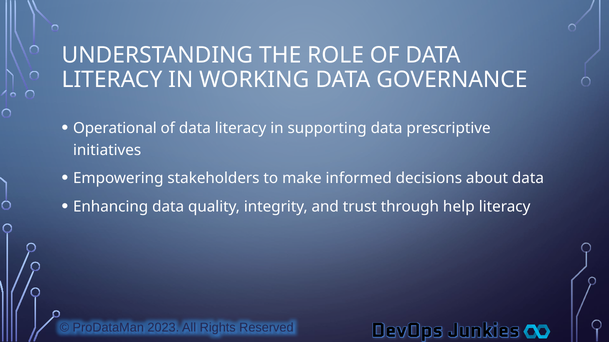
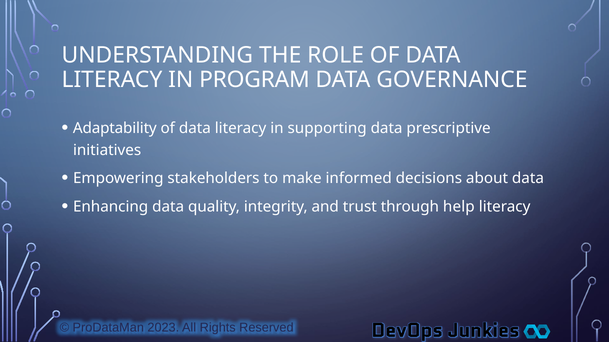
WORKING: WORKING -> PROGRAM (254, 80)
Operational: Operational -> Adaptability (115, 129)
